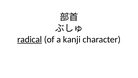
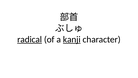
kanji underline: none -> present (72, 39)
